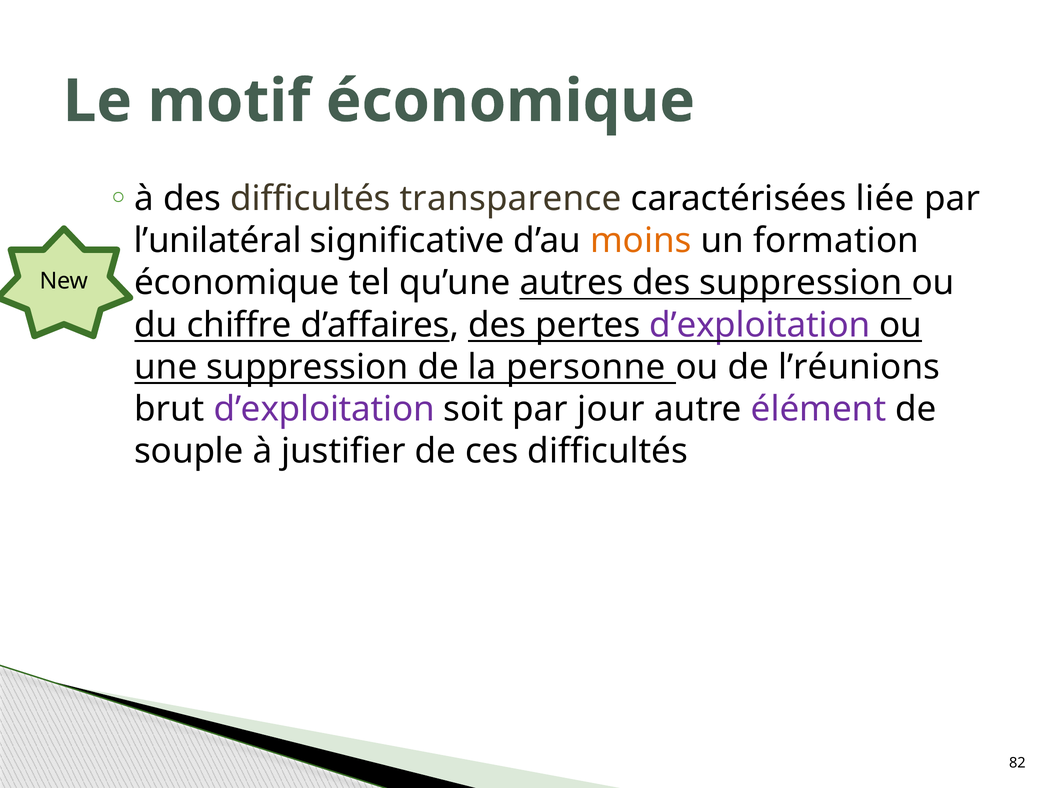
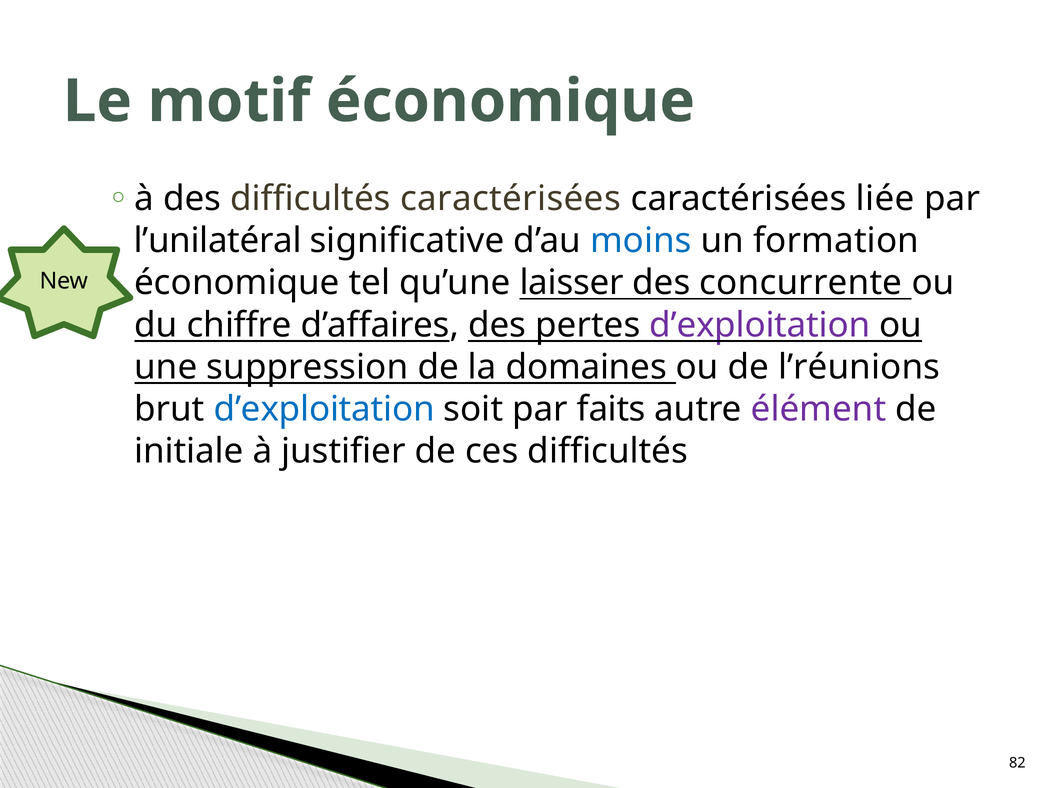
difficultés transparence: transparence -> caractérisées (510, 199)
moins colour: orange -> blue (641, 241)
autres: autres -> laisser (572, 283)
des suppression: suppression -> concurrente (801, 283)
personne: personne -> domaines (586, 367)
d’exploitation colour: purple -> blue (324, 409)
jour: jour -> faits (611, 409)
souple: souple -> initiale (189, 451)
